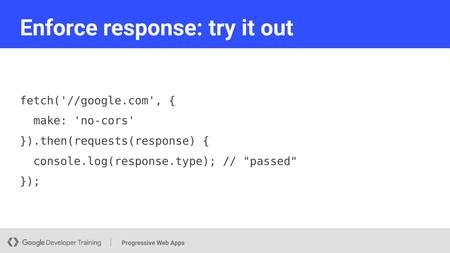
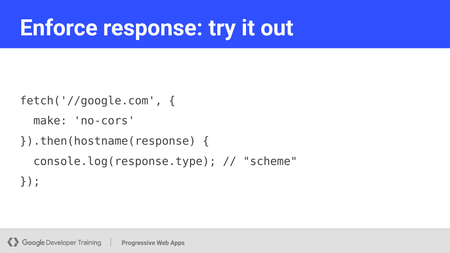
}).then(requests(response: }).then(requests(response -> }).then(hostname(response (108, 141)
passed: passed -> scheme (270, 161)
